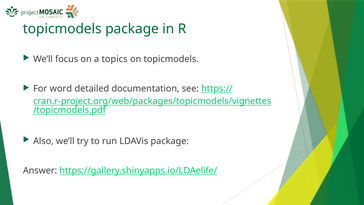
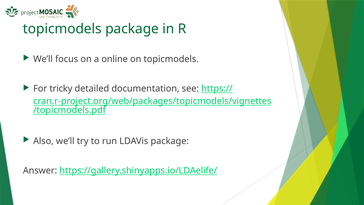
topics: topics -> online (115, 59)
word: word -> tricky (61, 89)
